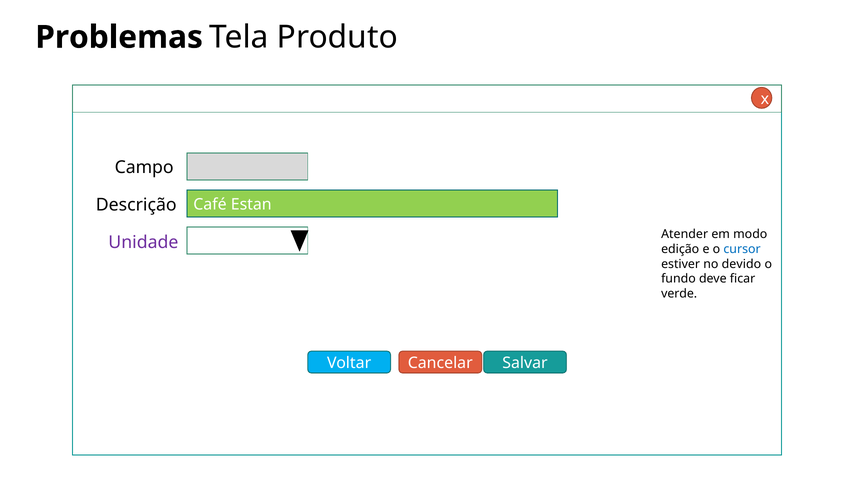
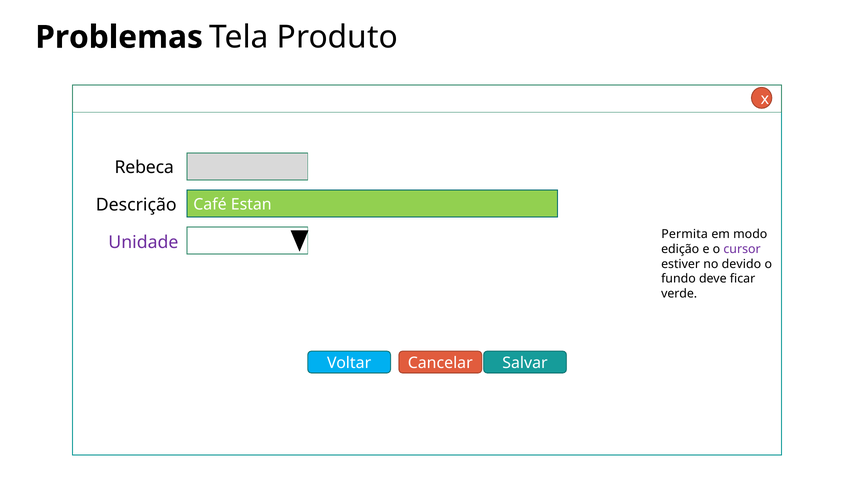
Campo: Campo -> Rebeca (144, 167)
Atender: Atender -> Permita (685, 234)
cursor colour: blue -> purple (742, 249)
